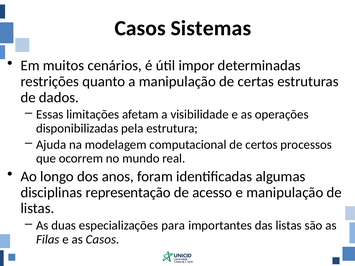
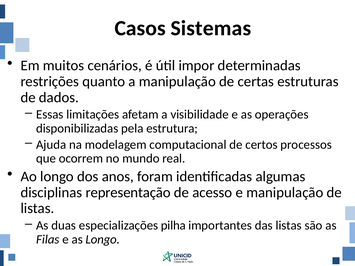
para: para -> pilha (173, 226)
as Casos: Casos -> Longo (103, 240)
